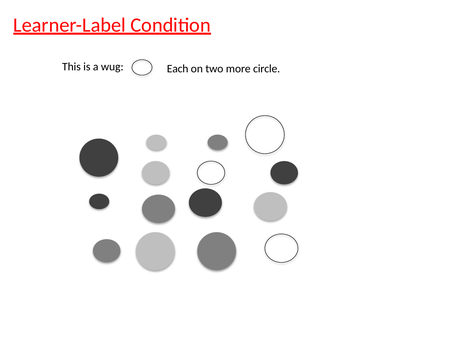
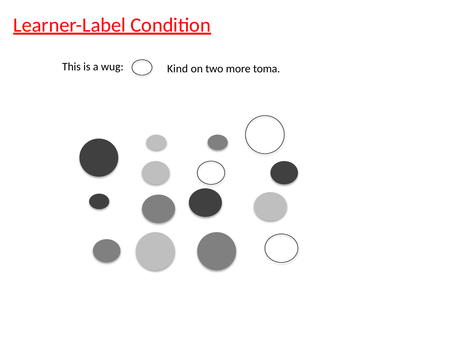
Each: Each -> Kind (178, 69)
circle: circle -> toma (267, 69)
